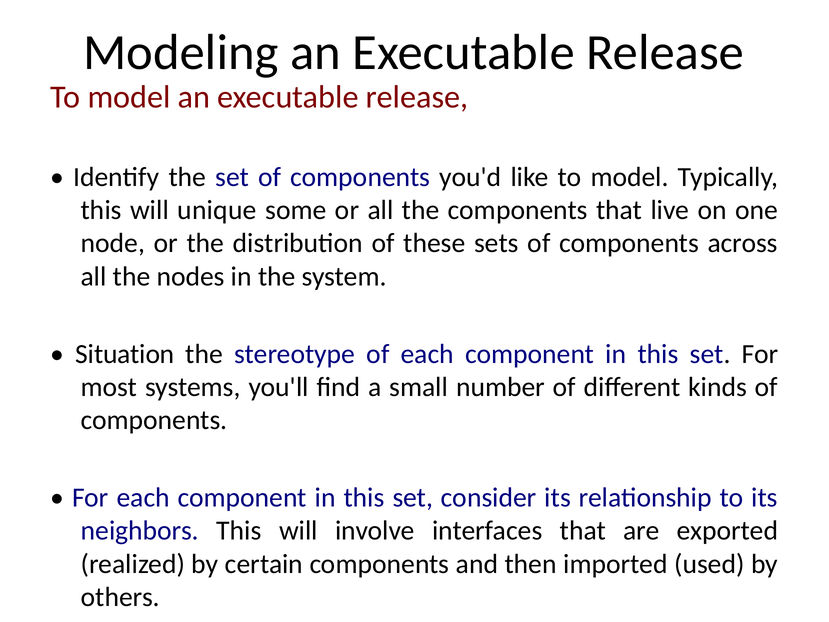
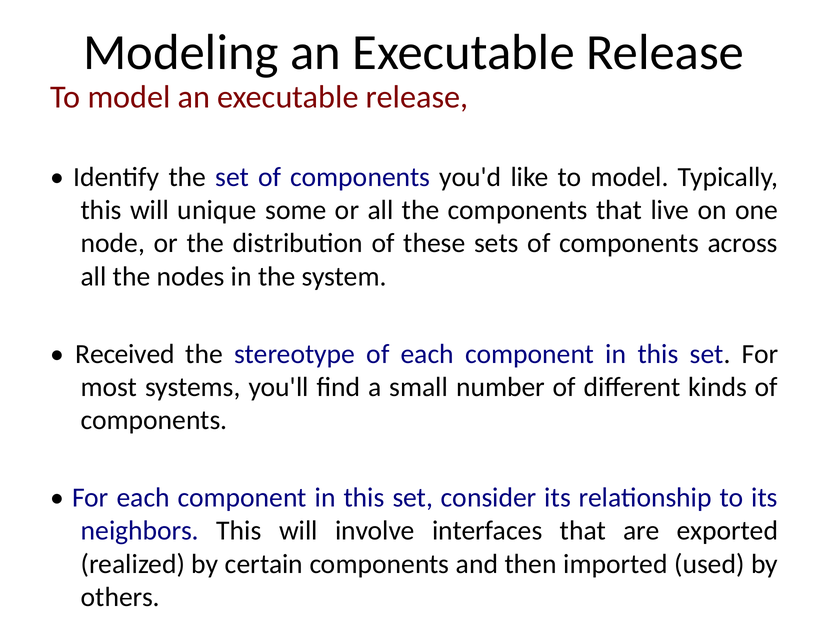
Situation: Situation -> Received (125, 354)
